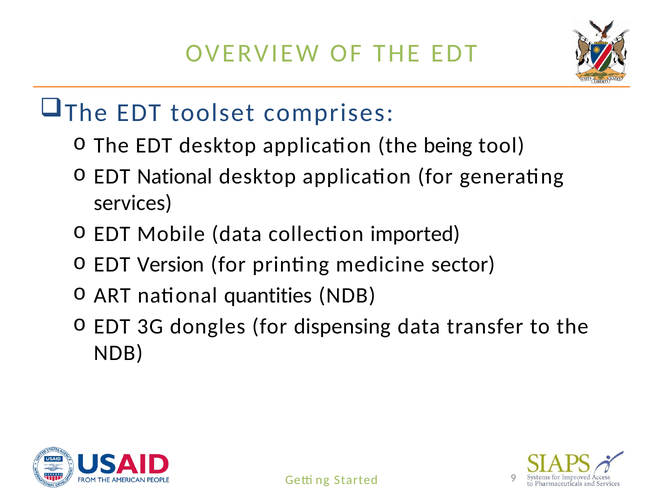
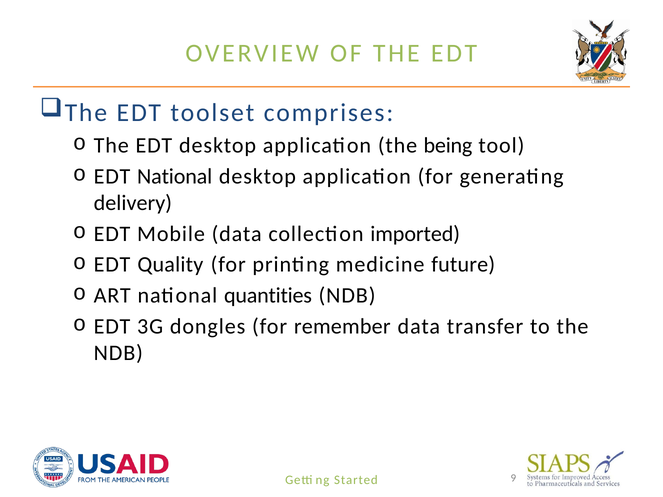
services: services -> delivery (133, 203)
Version: Version -> Quality (170, 265)
sector: sector -> future (463, 265)
dispensing: dispensing -> remember (342, 327)
